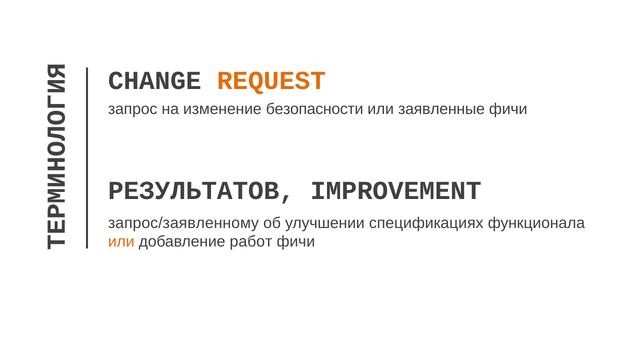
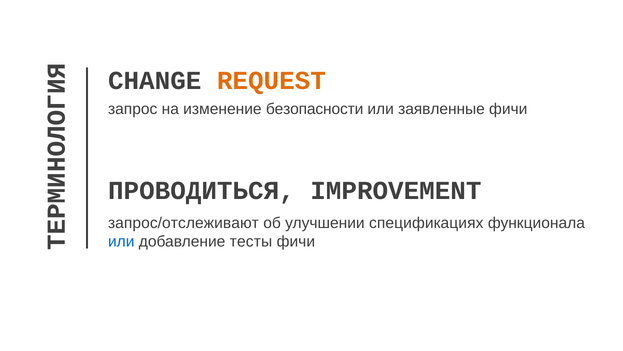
РЕЗУЛЬТАТОВ: РЕЗУЛЬТАТОВ -> ПРОВОДИТЬСЯ (201, 191)
запрос/заявленному: запрос/заявленному -> запрос/отслеживают (183, 223)
или colour: orange -> blue (121, 241)
работ: работ -> тесты (251, 241)
